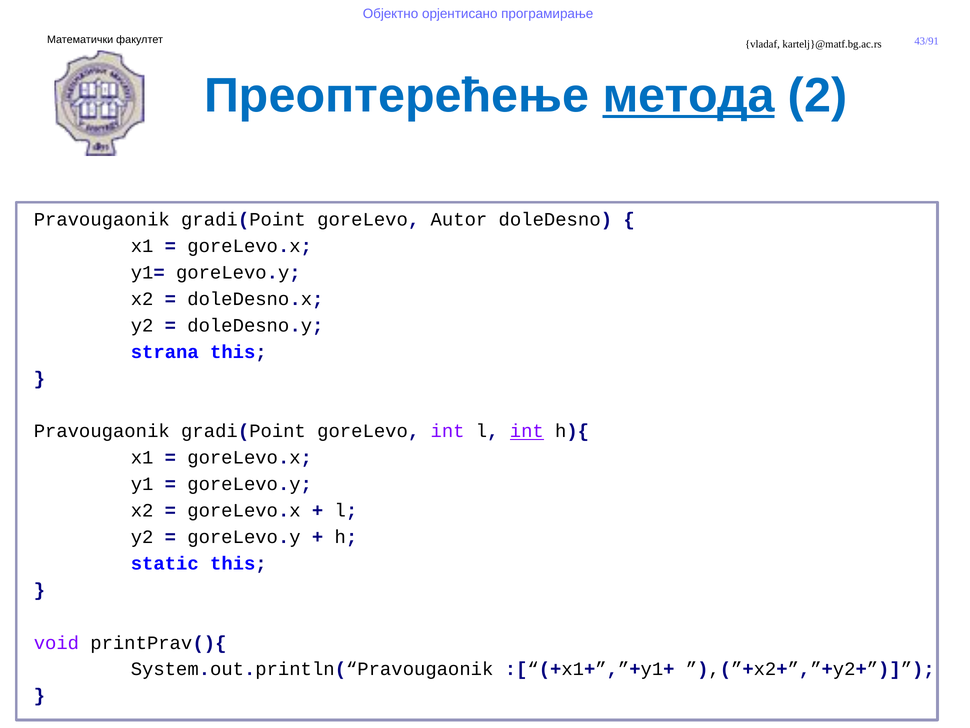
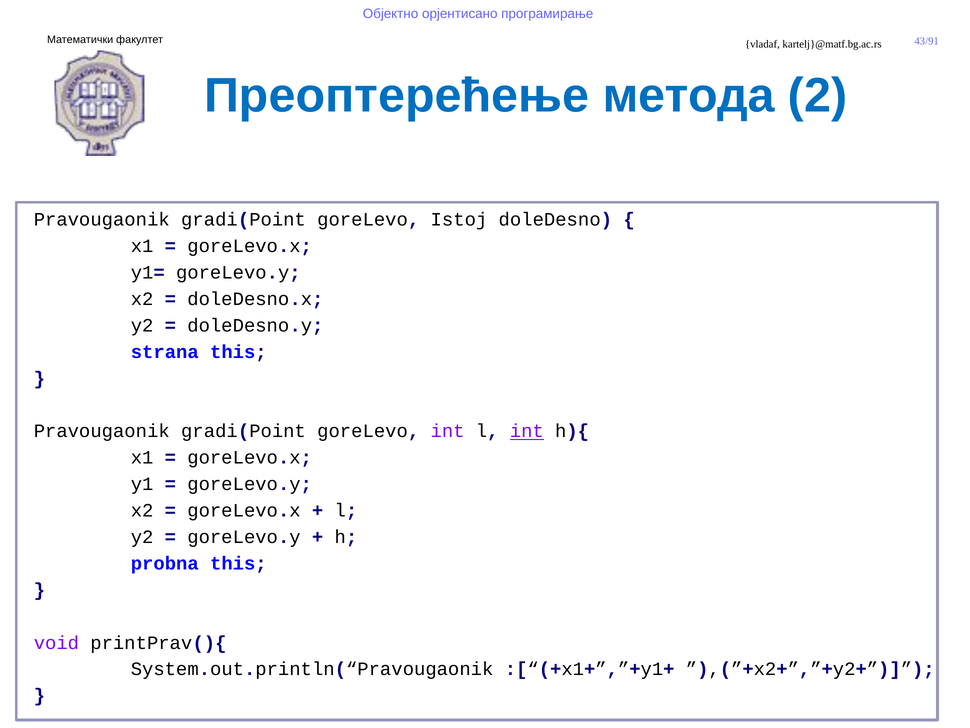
метода underline: present -> none (689, 96)
Autor: Autor -> Istoj (459, 220)
static: static -> probna (165, 563)
